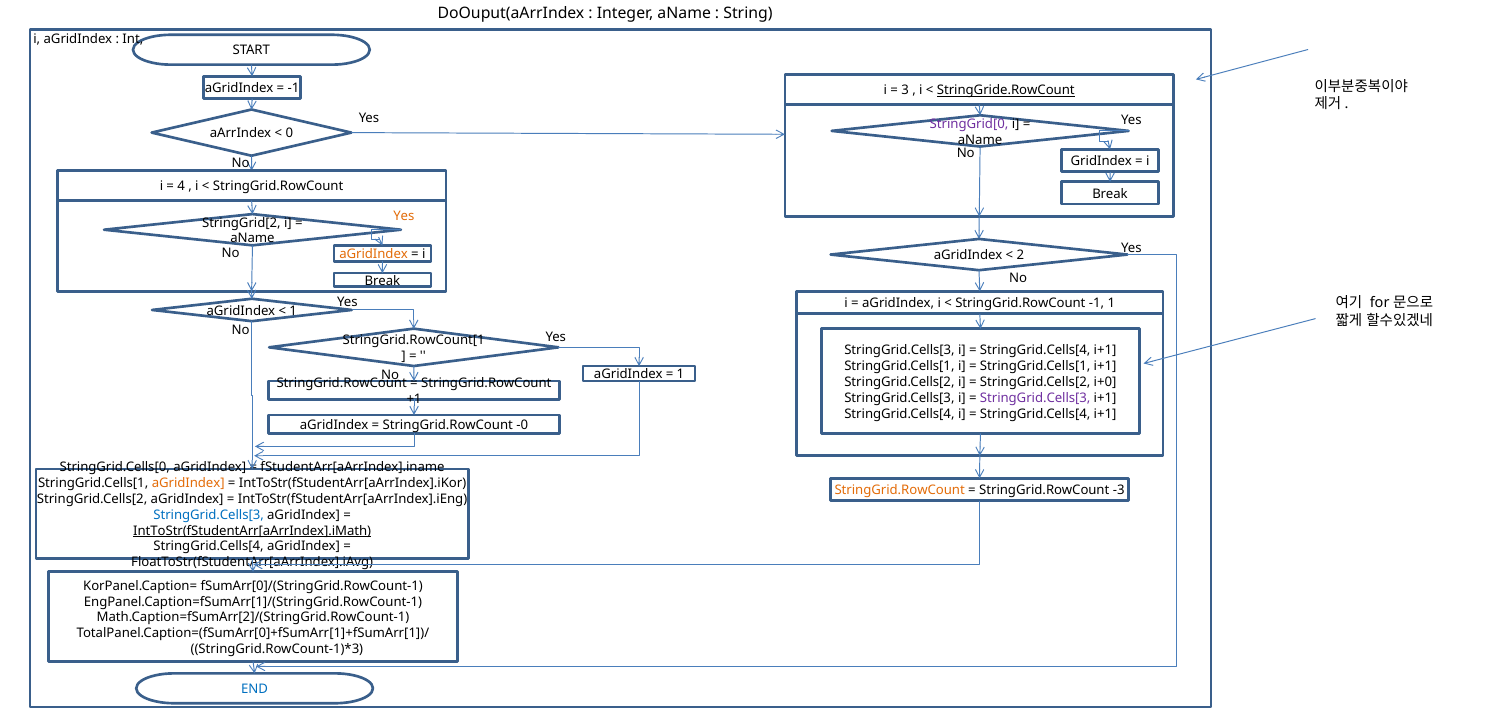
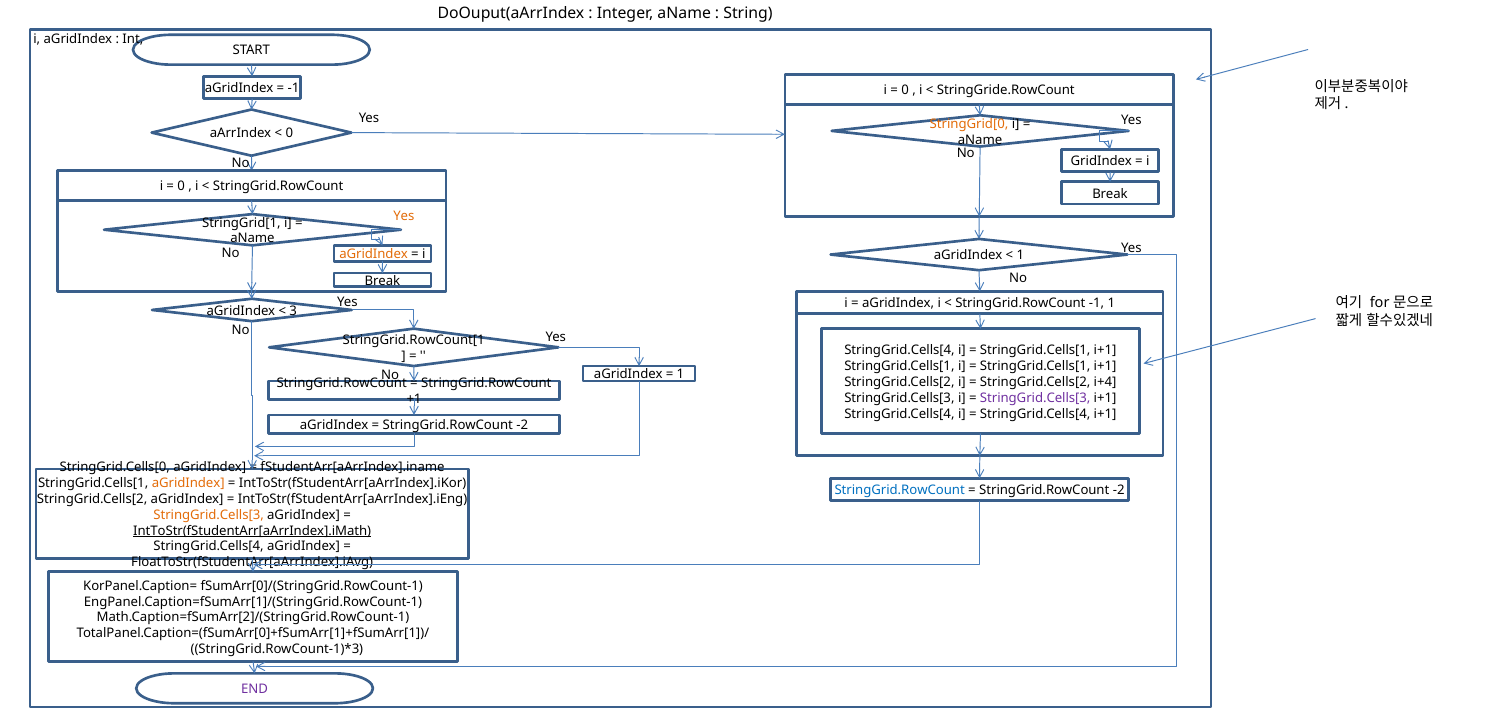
3: 3 -> 0 (905, 90)
StringGride.RowCount underline: present -> none (1006, 90)
StringGrid[0 colour: purple -> orange (969, 124)
4: 4 -> 0 (181, 186)
StringGrid[2: StringGrid[2 -> StringGrid[1 (241, 223)
2: 2 -> 1 (1020, 255)
1: 1 -> 3 (293, 311)
StringGrid.Cells[3: StringGrid.Cells[3 -> StringGrid.Cells[4 (899, 350)
StringGrid.Cells[4: StringGrid.Cells[4 -> StringGrid.Cells[1 (1035, 350)
i+0: i+0 -> i+4 (1105, 382)
-0: -0 -> -2 (522, 425)
StringGrid.RowCount colour: orange -> blue (900, 490)
-3: -3 -> -2 (1119, 490)
StringGrid.Cells[3 colour: blue -> orange (209, 515)
END colour: blue -> purple (255, 689)
